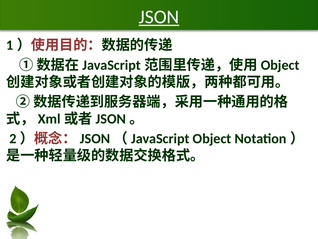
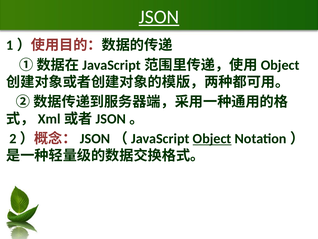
Object underline: none -> present (212, 138)
